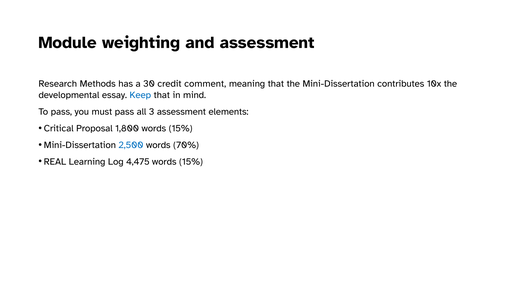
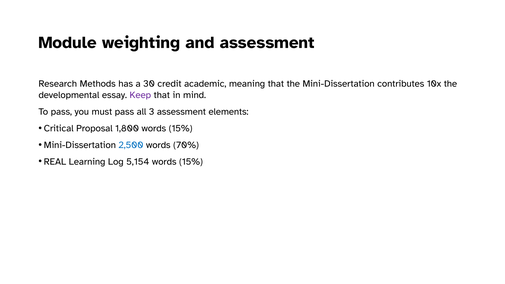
comment: comment -> academic (205, 84)
Keep colour: blue -> purple (140, 95)
4,475: 4,475 -> 5,154 (138, 162)
